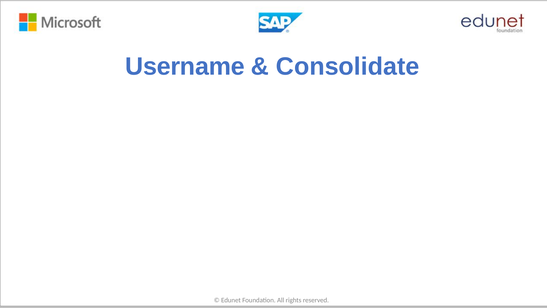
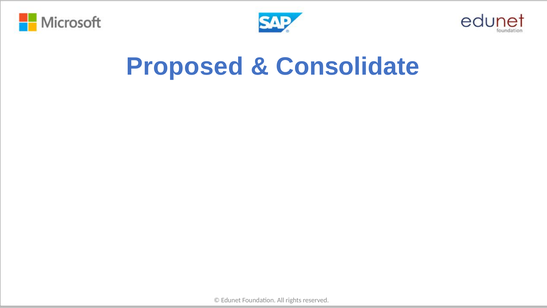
Username: Username -> Proposed (185, 66)
